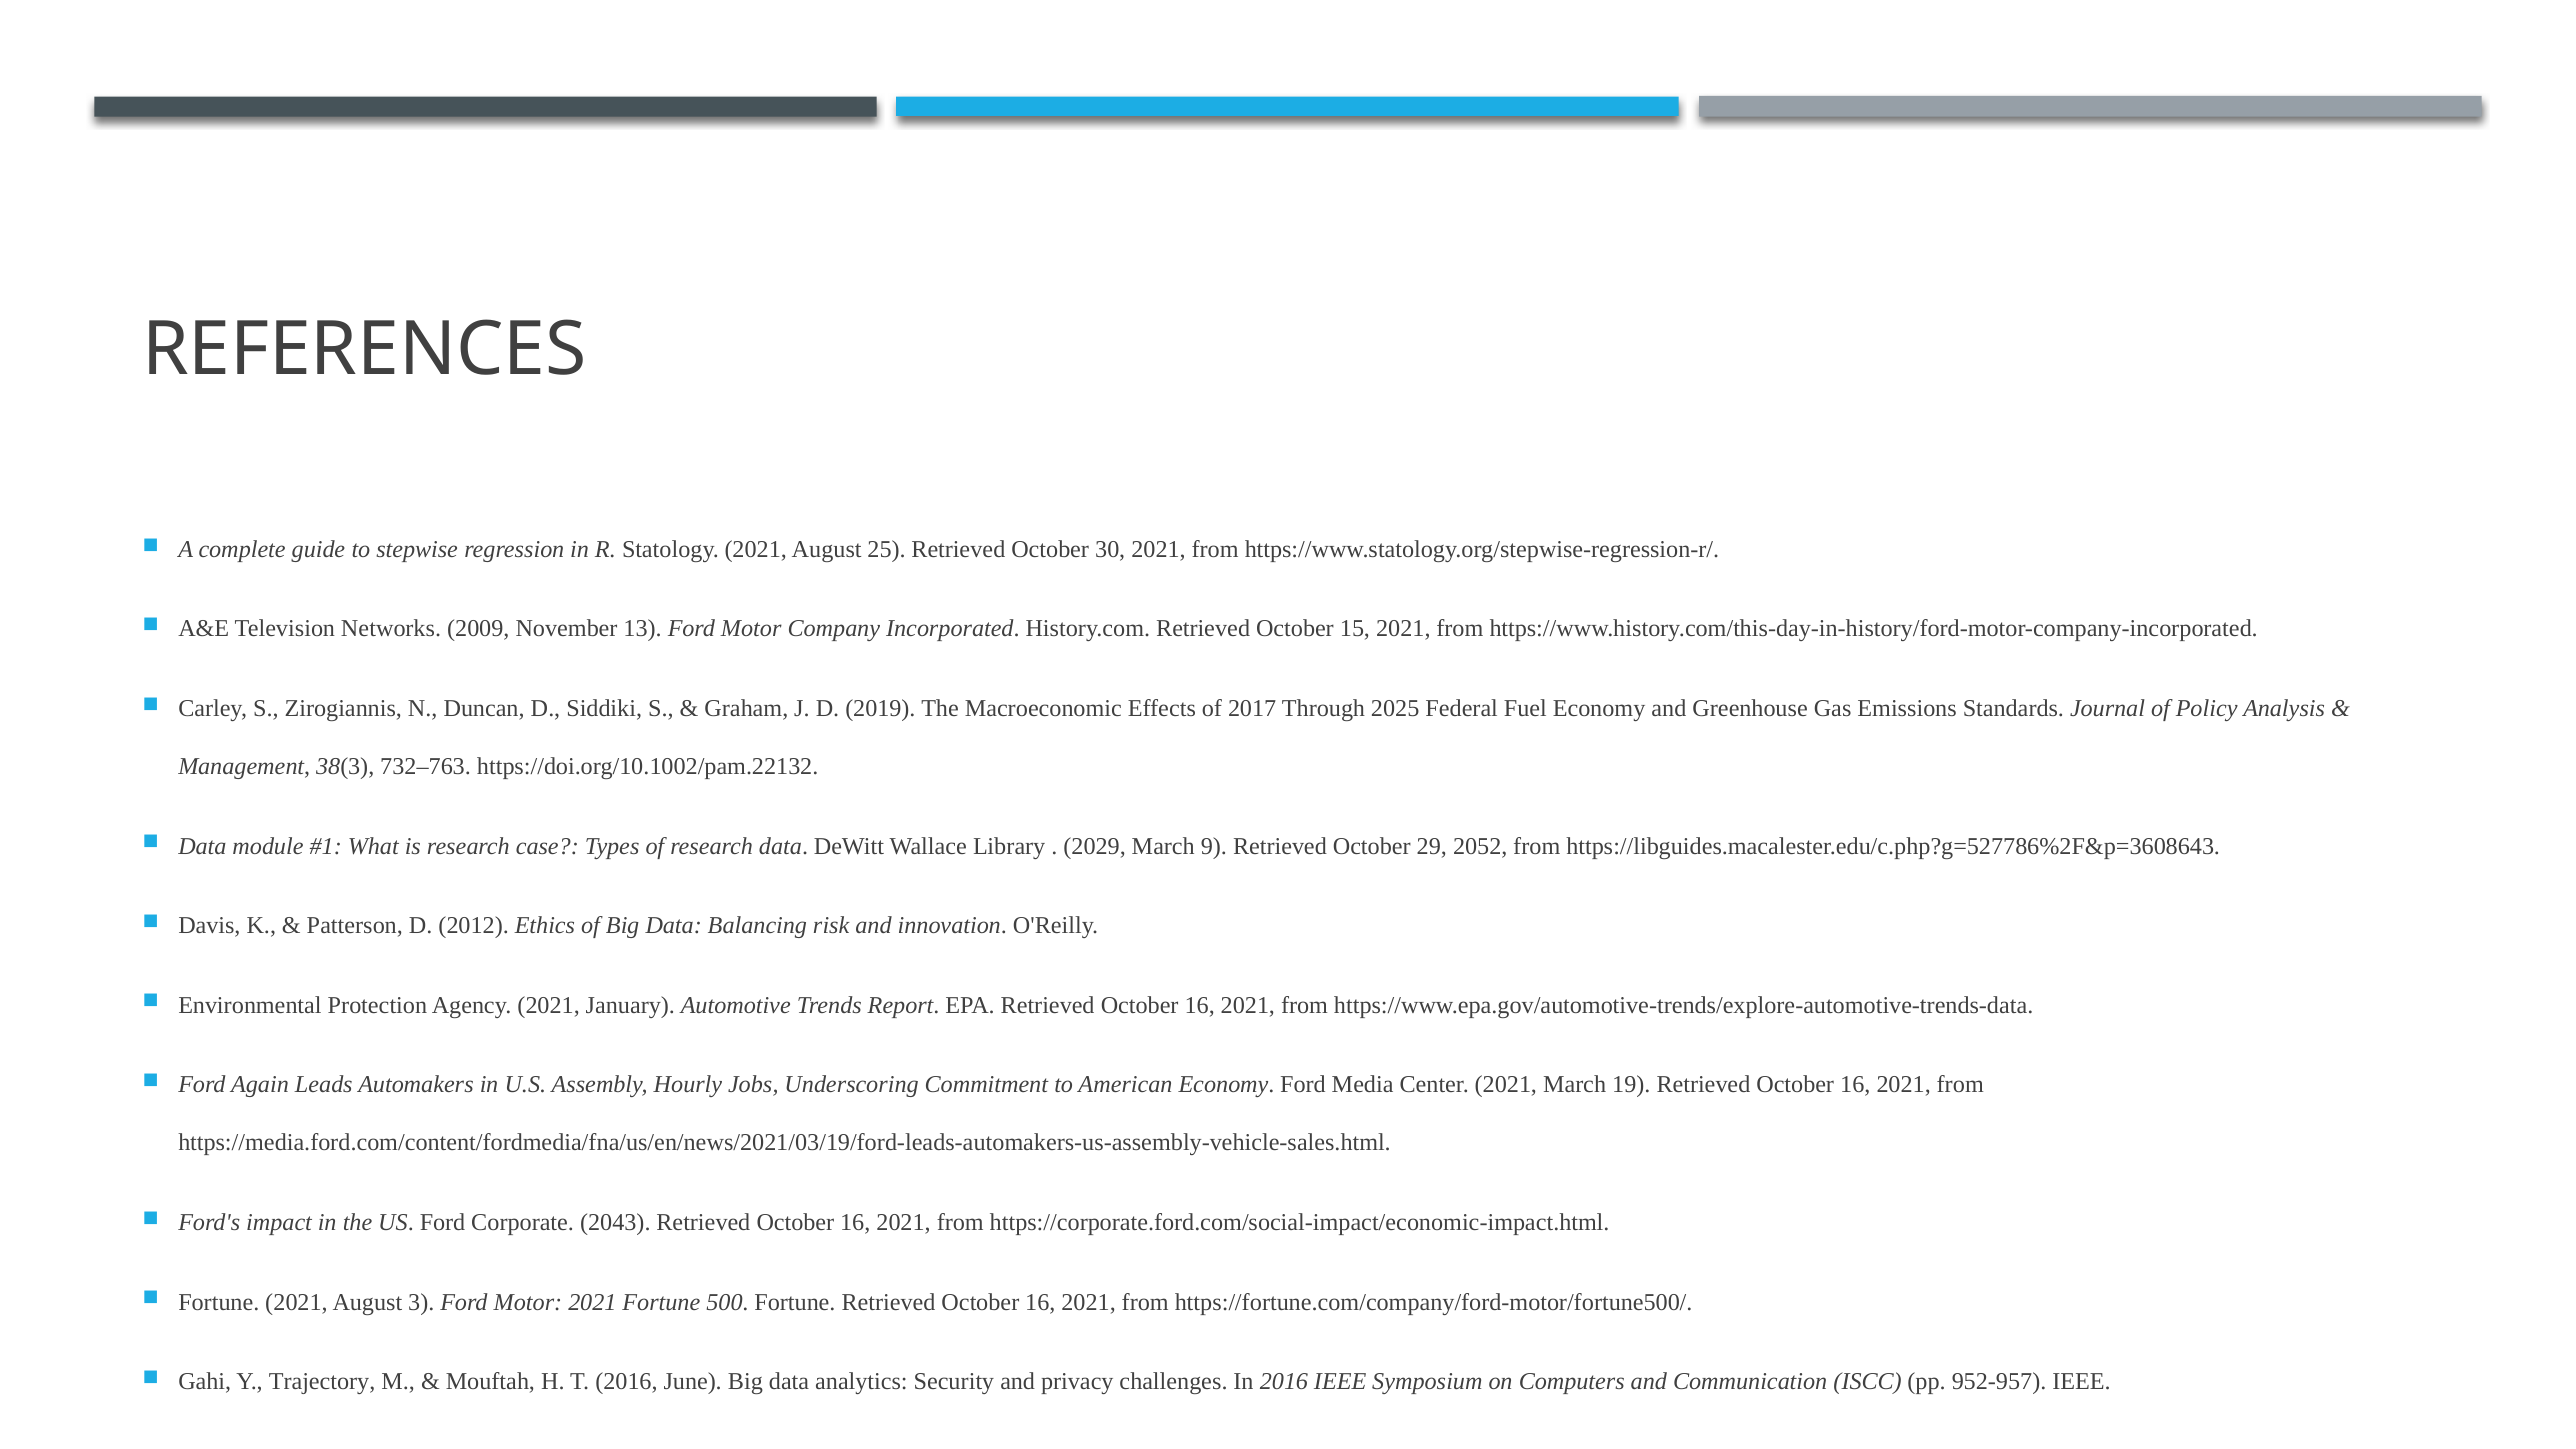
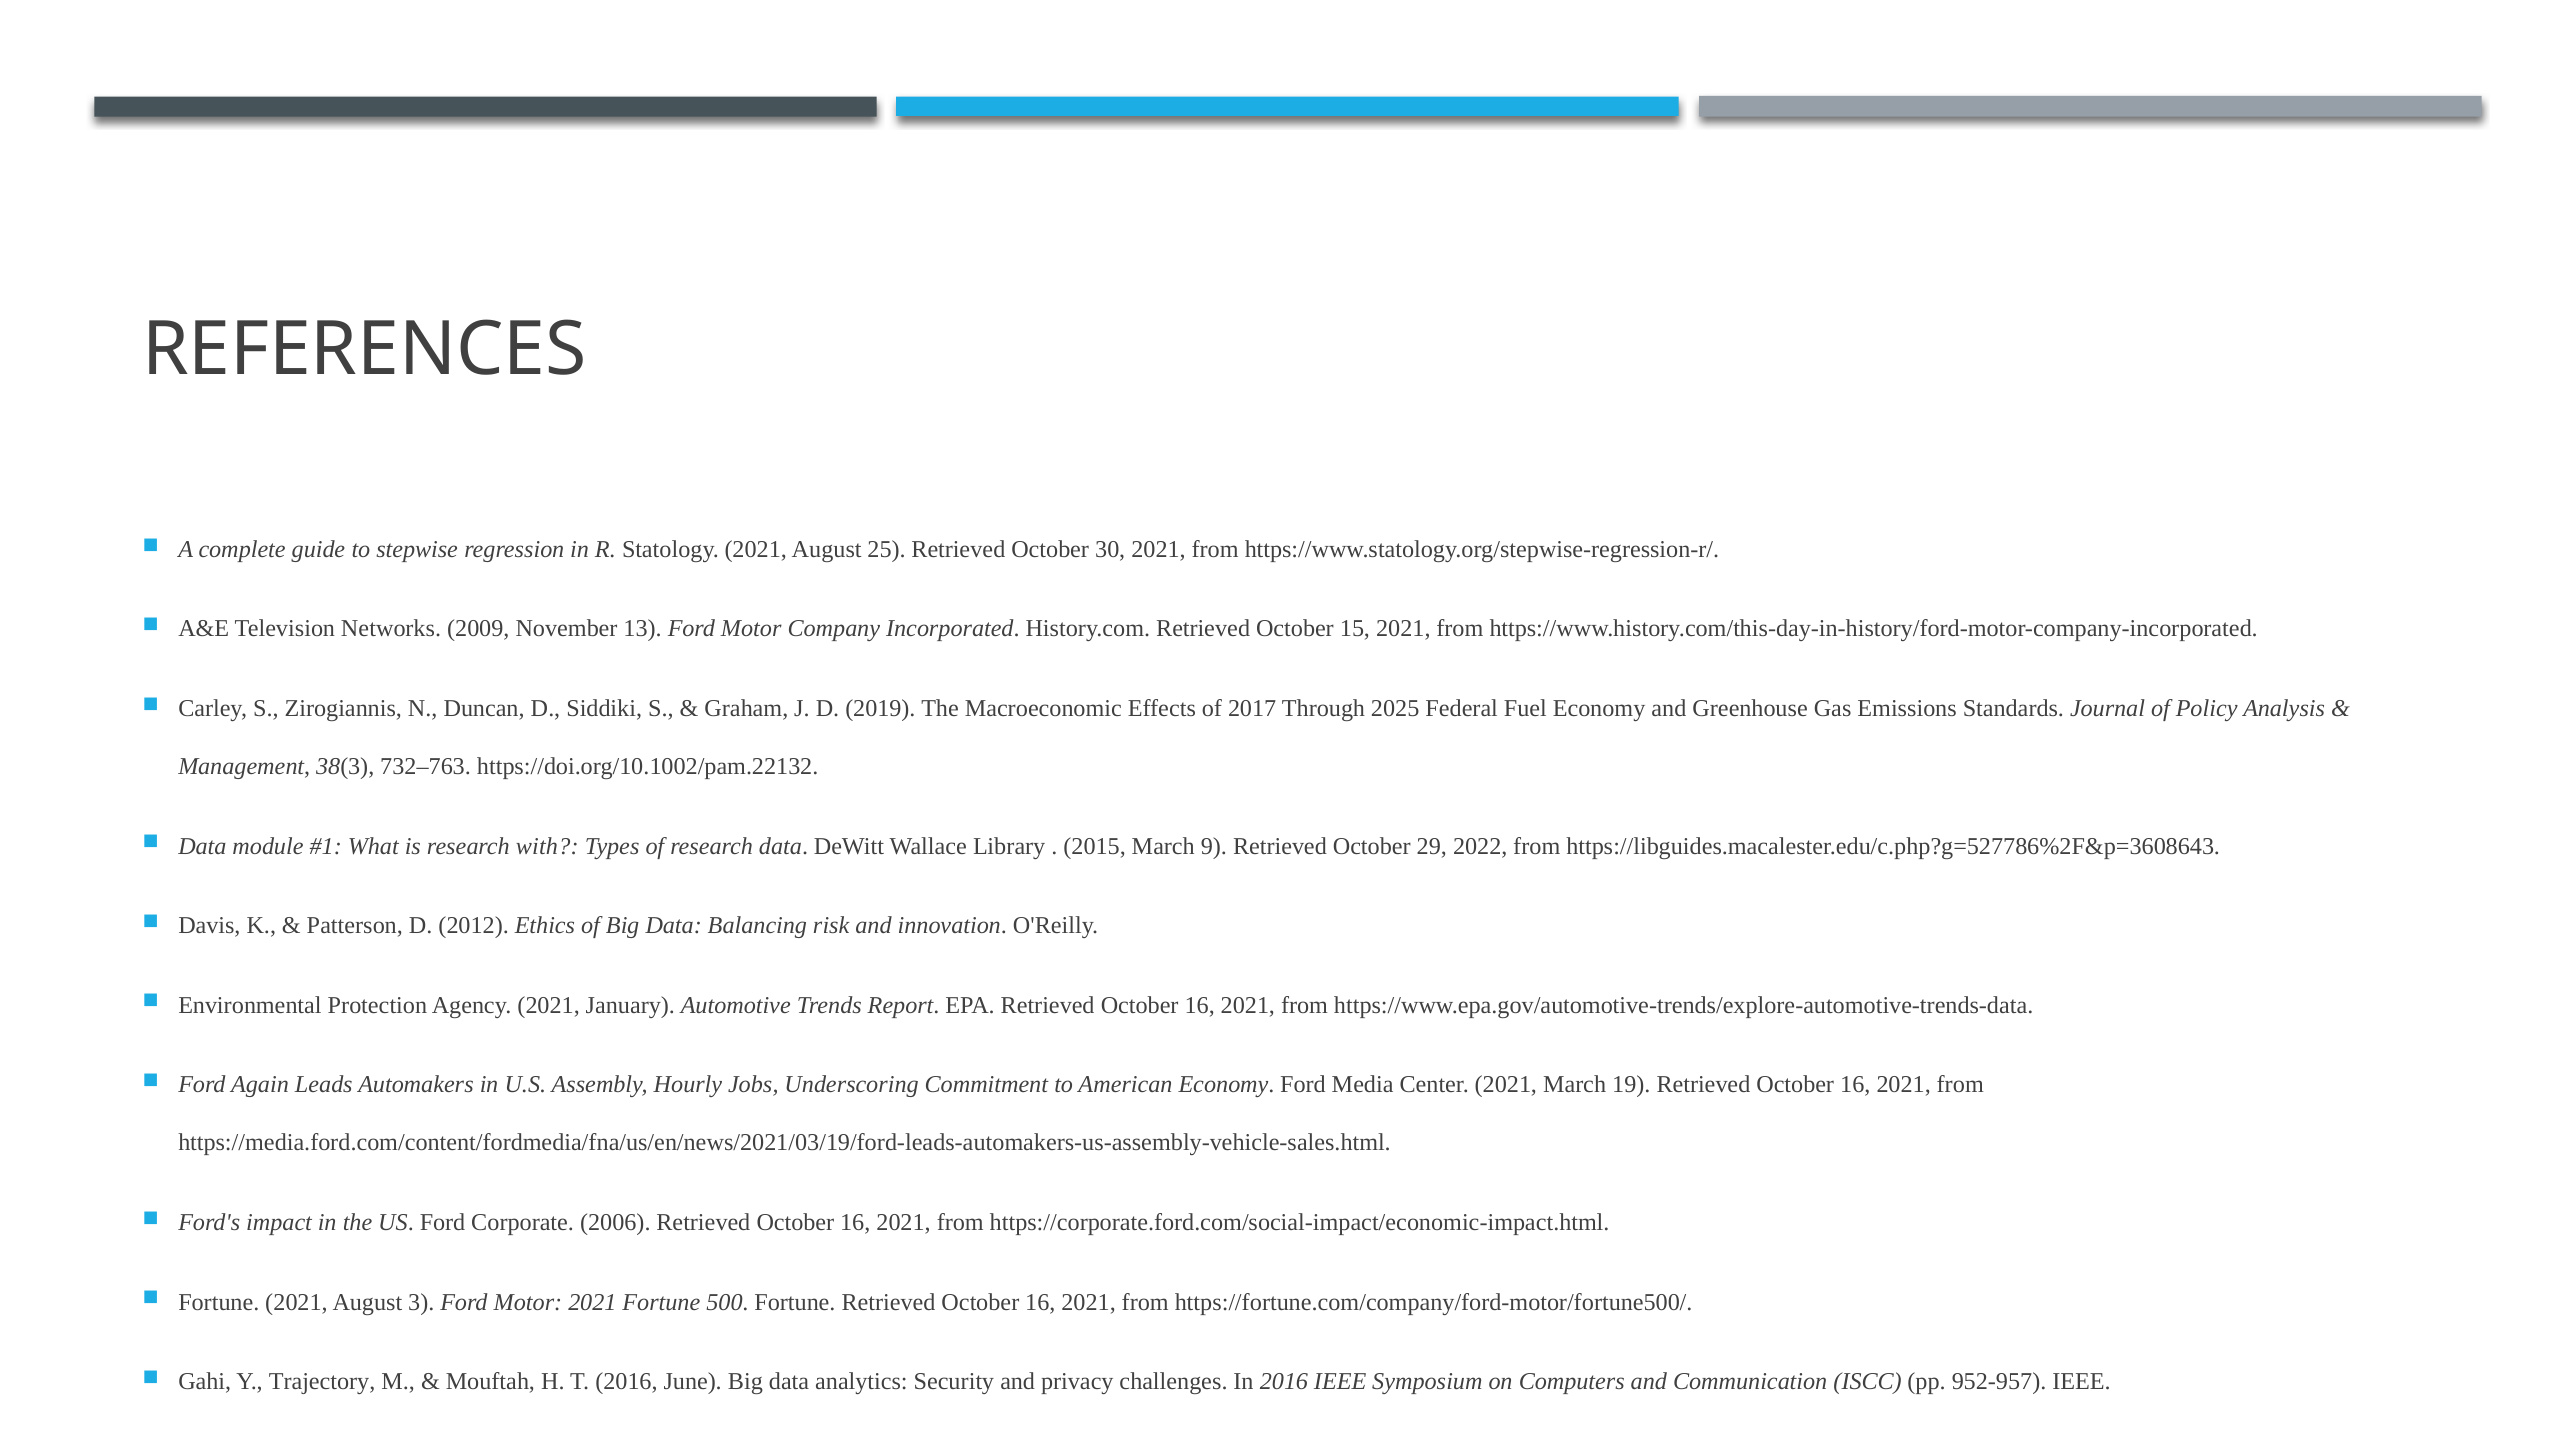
case: case -> with (547, 846)
2029: 2029 -> 2015 (1095, 846)
2052: 2052 -> 2022 (1480, 846)
2043: 2043 -> 2006 (615, 1223)
